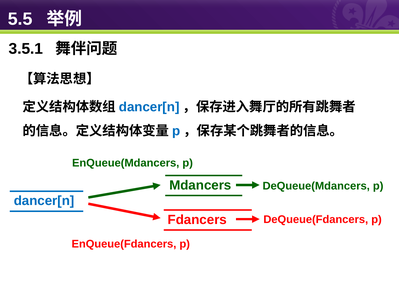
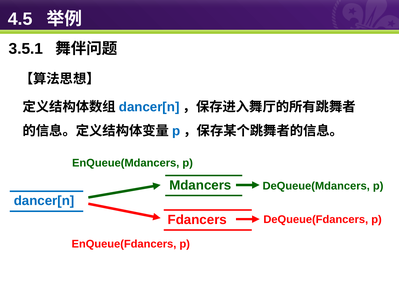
5.5: 5.5 -> 4.5 (20, 19)
